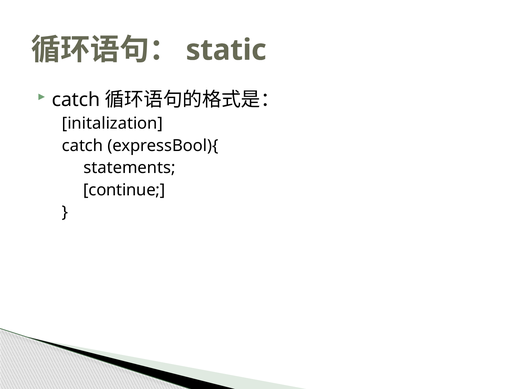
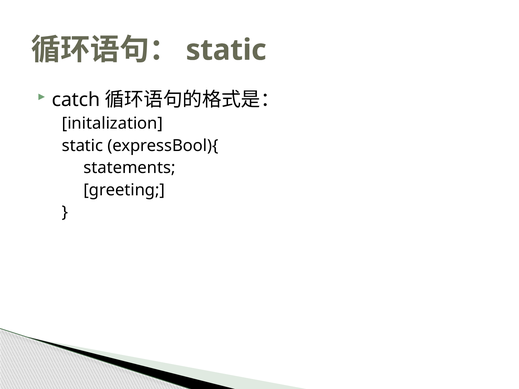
catch: catch -> static (83, 146)
continue: continue -> greeting (124, 190)
